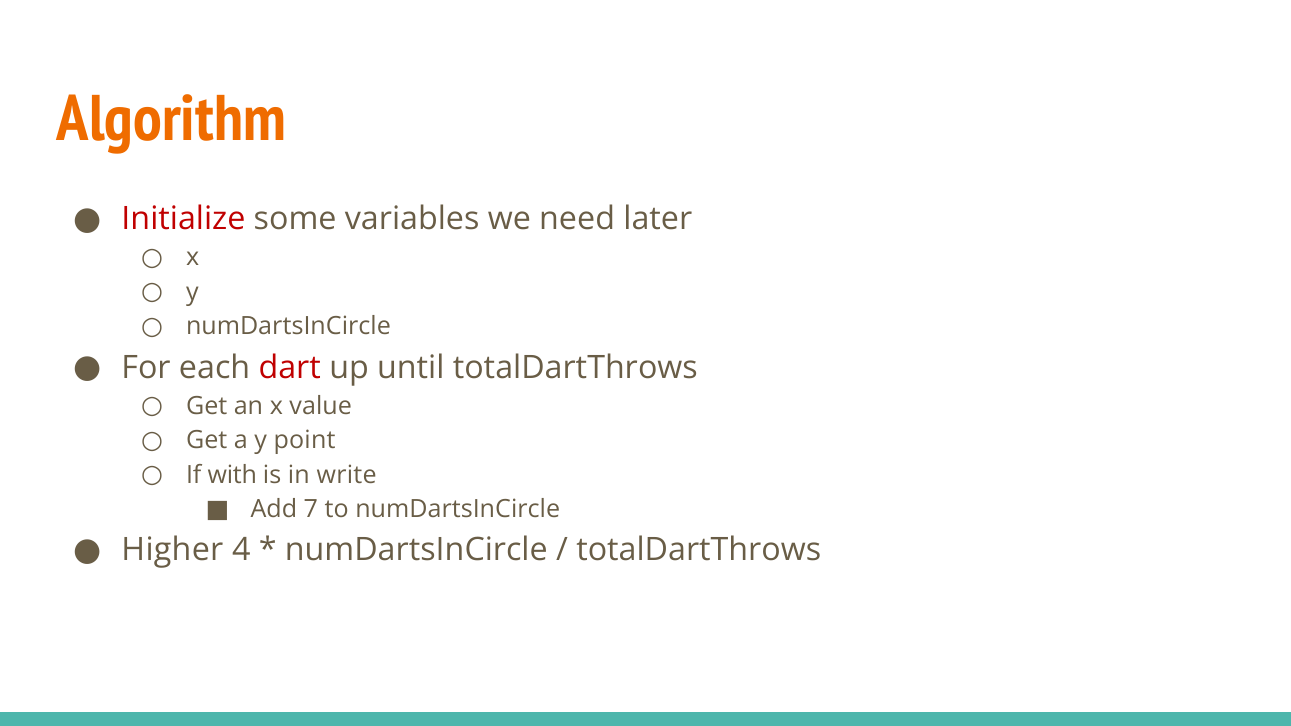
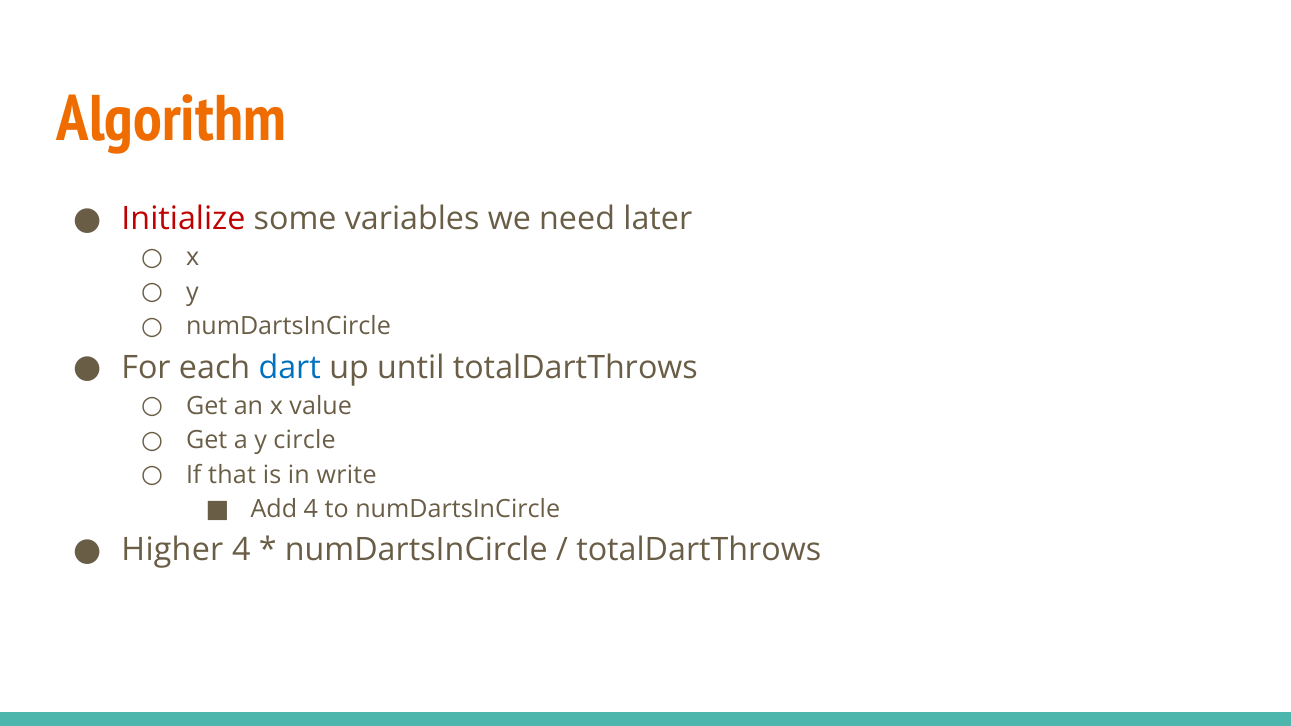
dart colour: red -> blue (290, 368)
point: point -> circle (305, 441)
with: with -> that (232, 475)
Add 7: 7 -> 4 (311, 510)
